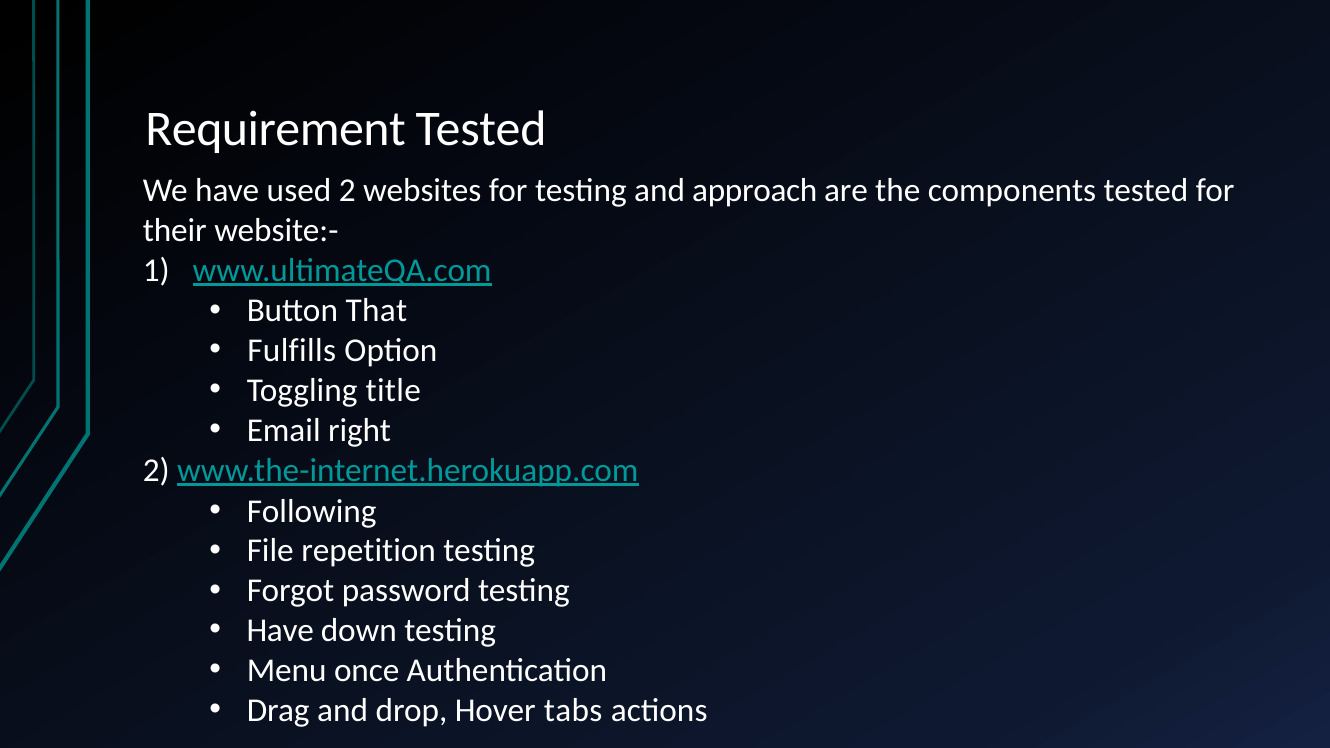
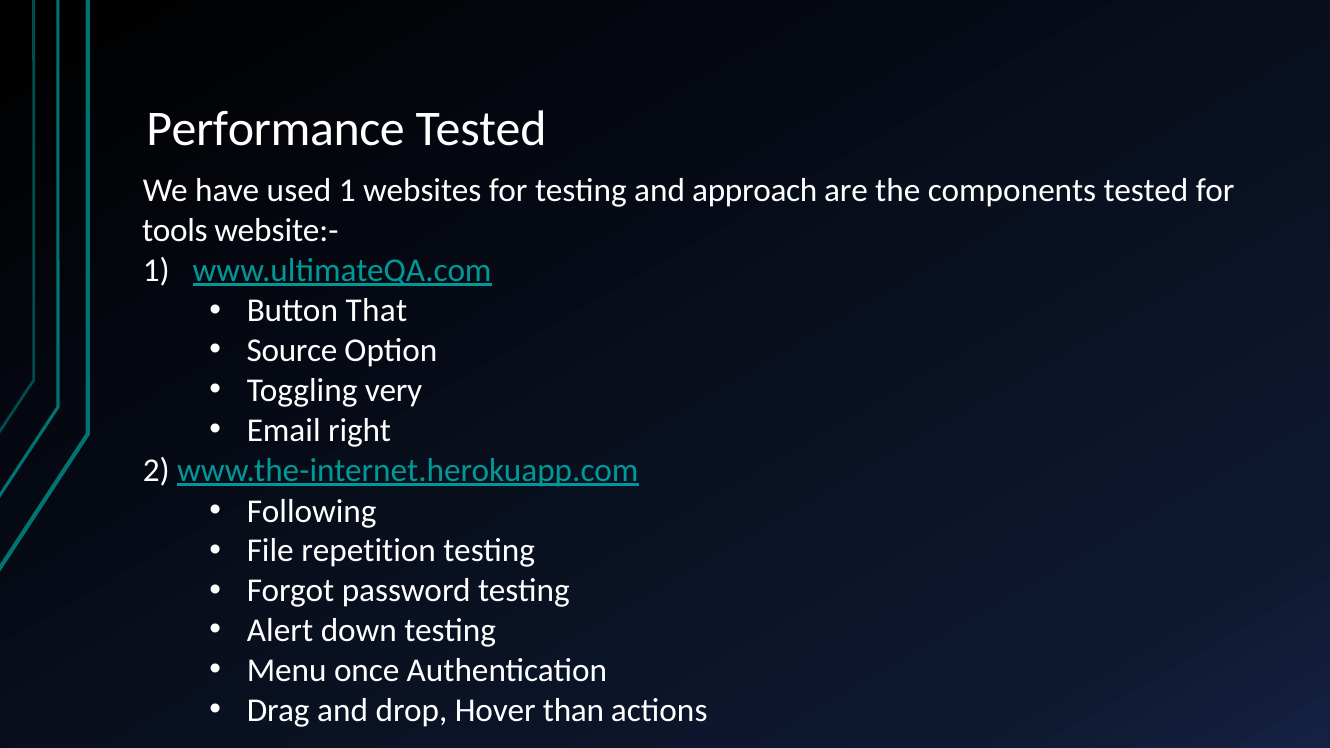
Requirement: Requirement -> Performance (276, 130)
used 2: 2 -> 1 (347, 191)
their: their -> tools (175, 231)
Fulfills: Fulfills -> Source (292, 351)
title: title -> very (394, 391)
Have: Have -> Alert (280, 631)
tabs: tabs -> than (573, 711)
